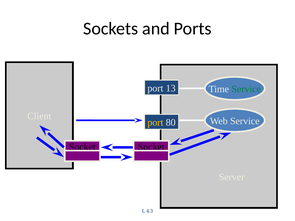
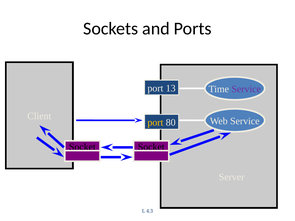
Service colour: green -> purple (246, 89)
